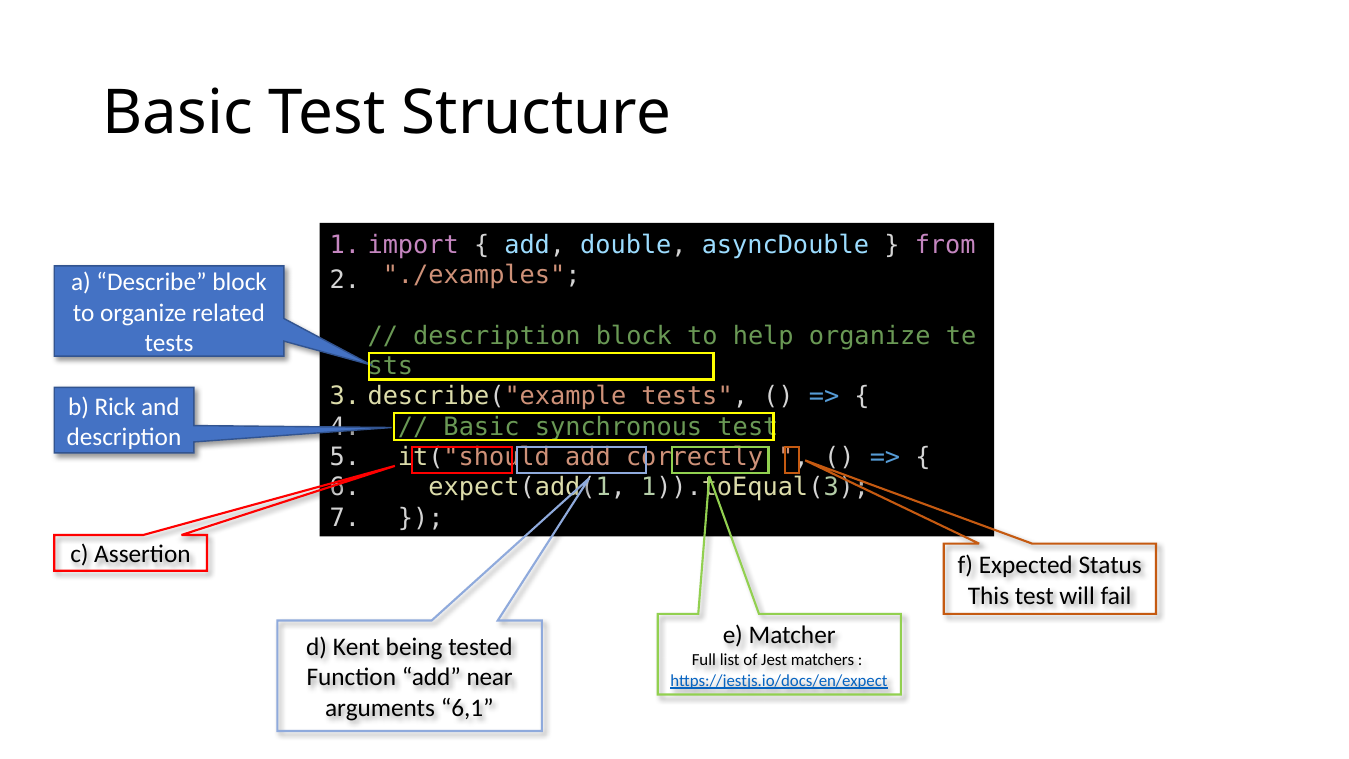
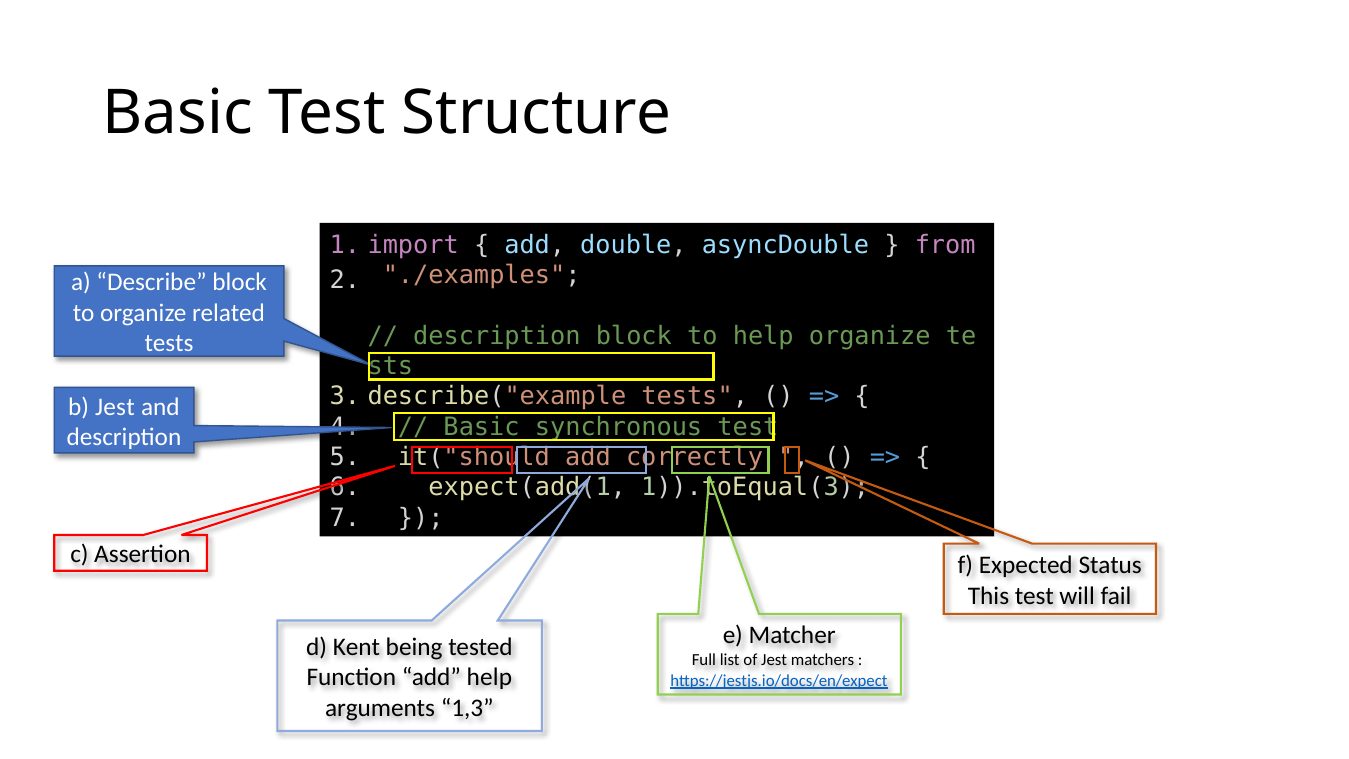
b Rick: Rick -> Jest (115, 407)
add near: near -> help (489, 677)
6,1: 6,1 -> 1,3 (467, 708)
